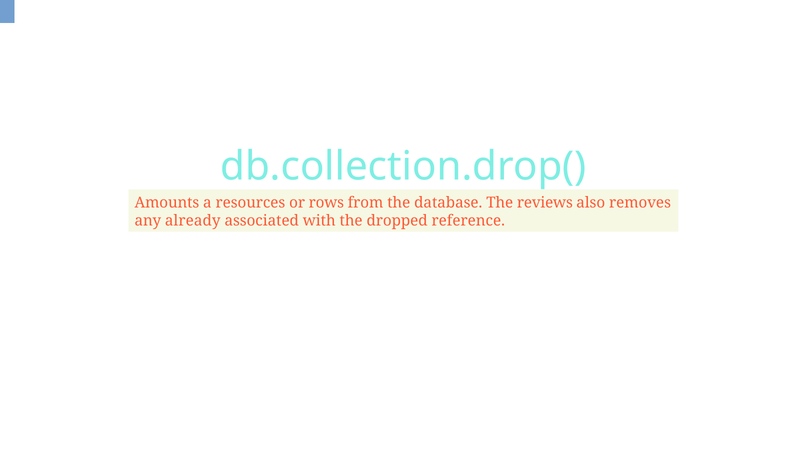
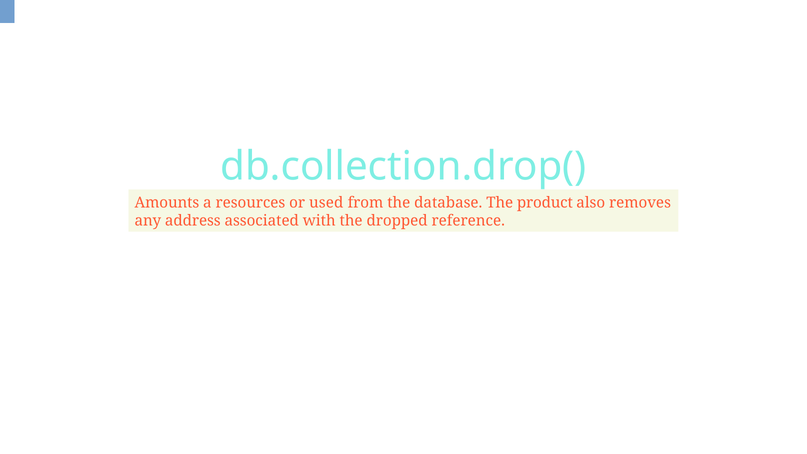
rows: rows -> used (326, 203)
reviews: reviews -> product (545, 203)
already: already -> address (193, 221)
